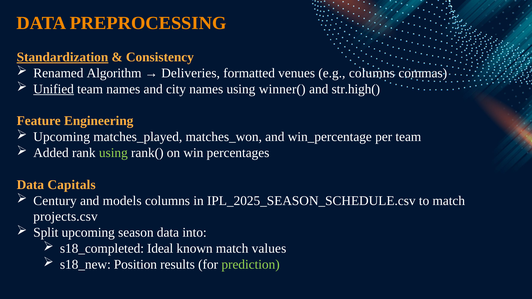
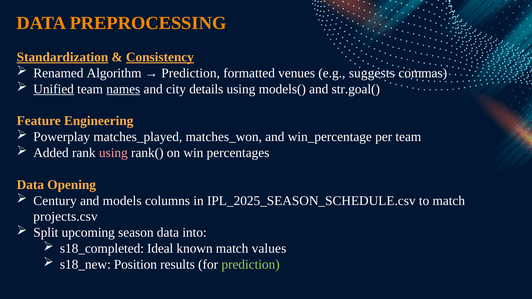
Consistency underline: none -> present (160, 57)
Deliveries: Deliveries -> Prediction (191, 73)
e.g columns: columns -> suggests (372, 73)
names underline: none -> present (123, 89)
city names: names -> details (206, 89)
winner(: winner( -> models( (282, 89)
str.high(: str.high( -> str.goal( (356, 89)
Upcoming: Upcoming -> Powerplay (62, 137)
using colour: light green -> pink (113, 153)
Capitals: Capitals -> Opening (72, 185)
